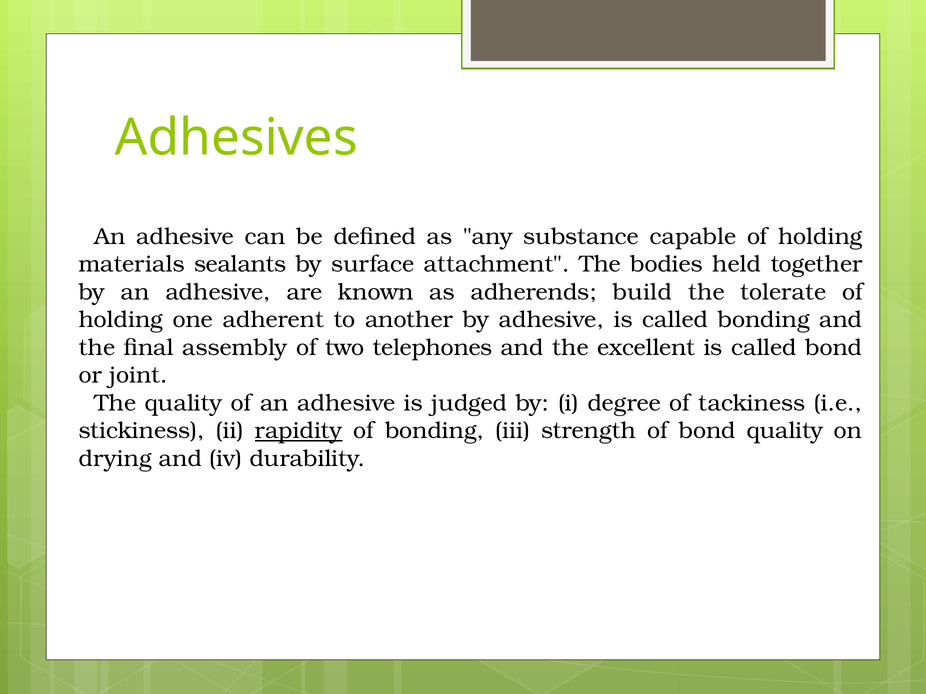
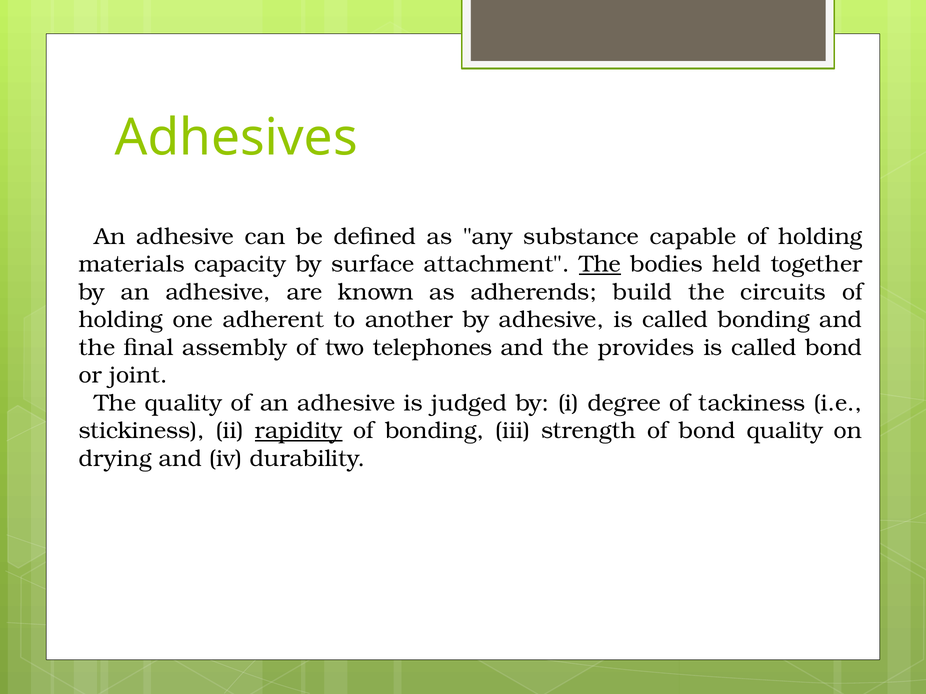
sealants: sealants -> capacity (240, 264)
The underline: none -> present (600, 264)
tolerate: tolerate -> circuits (783, 292)
excellent: excellent -> provides (646, 348)
